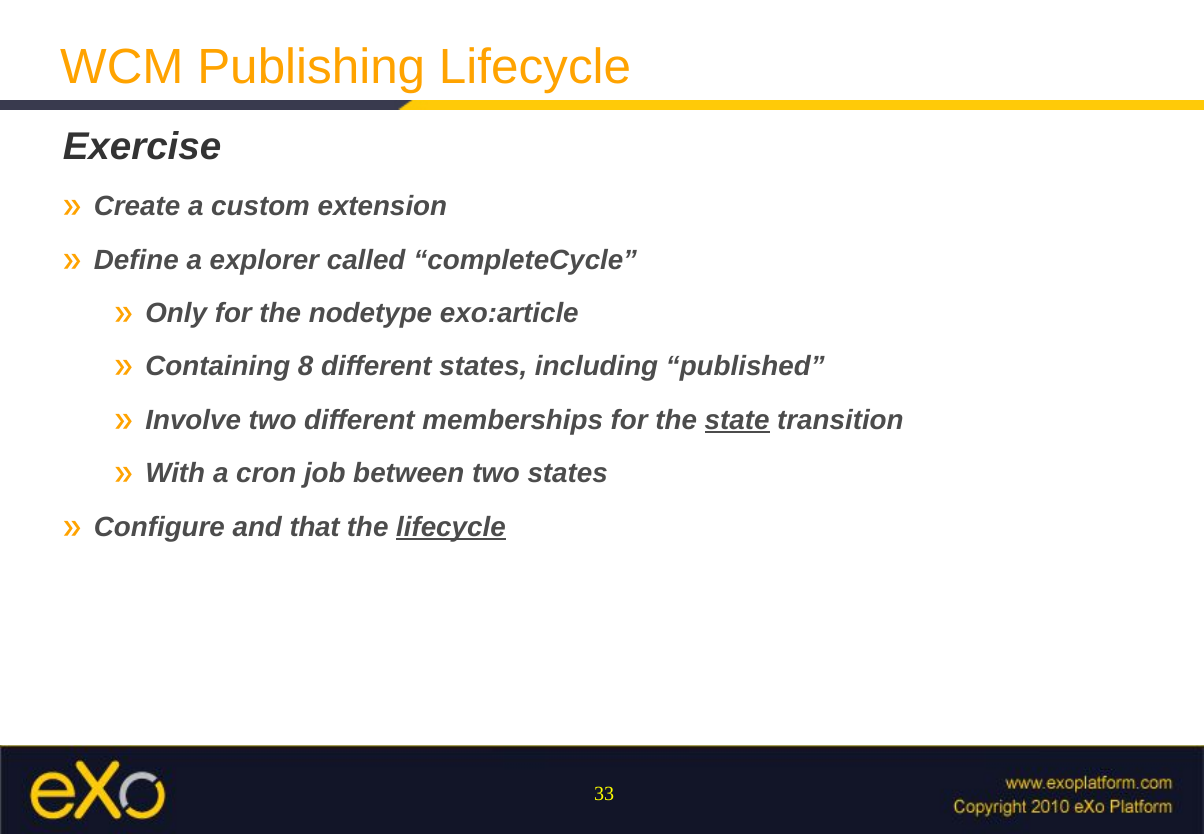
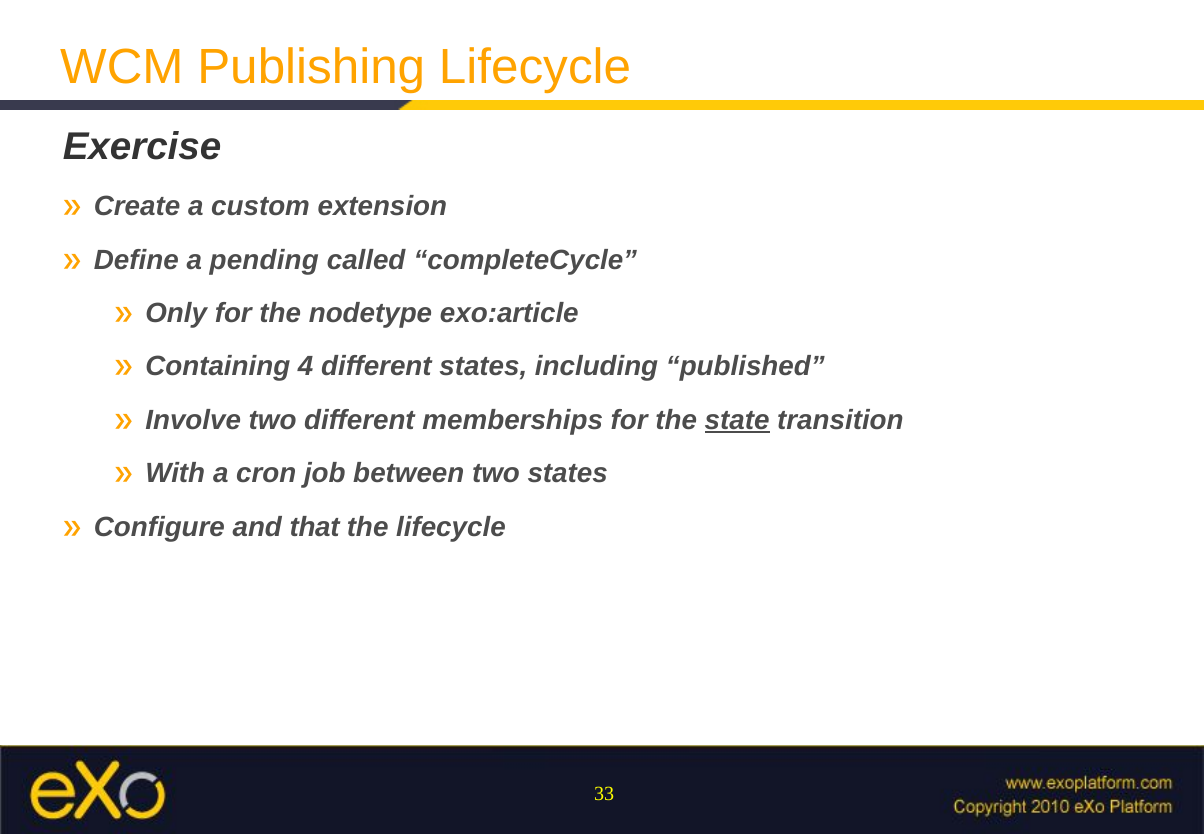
explorer: explorer -> pending (264, 260)
8: 8 -> 4 (306, 367)
lifecycle underline: present -> none (451, 527)
